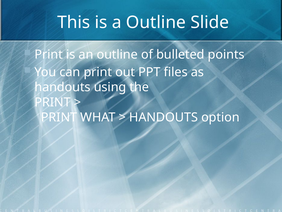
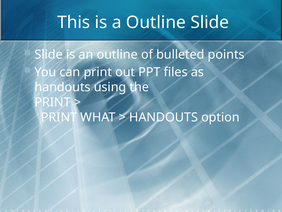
Print: Print -> Slide (49, 54)
